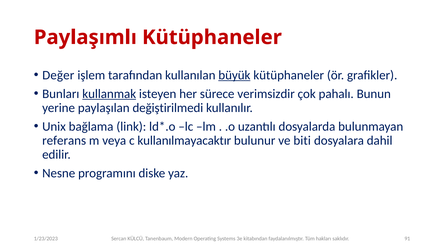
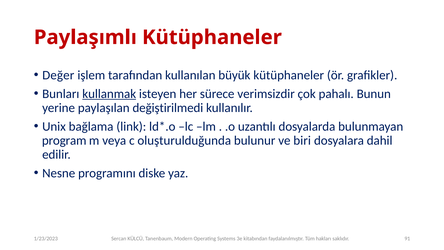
büyük underline: present -> none (234, 75)
referans: referans -> program (64, 140)
kullanılmayacaktır: kullanılmayacaktır -> oluşturulduğunda (184, 140)
biti: biti -> biri (302, 140)
